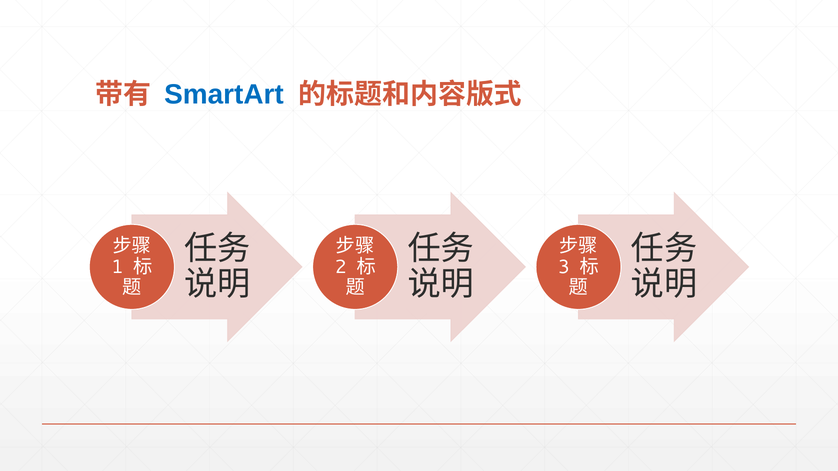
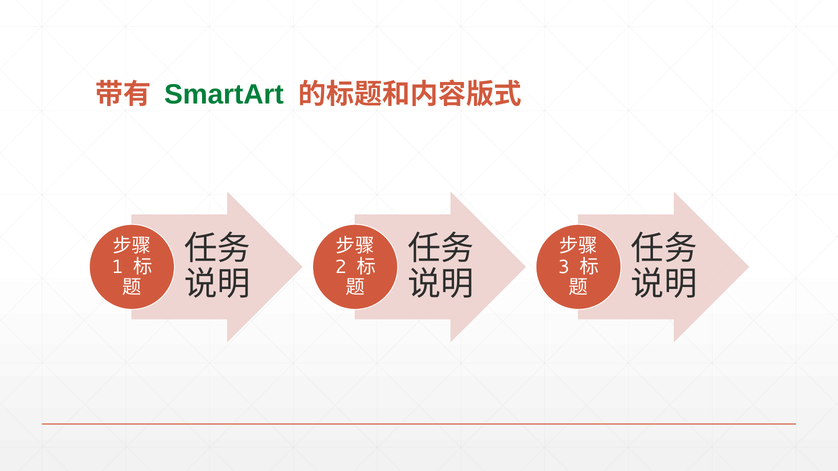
SmartArt colour: blue -> green (224, 95)
